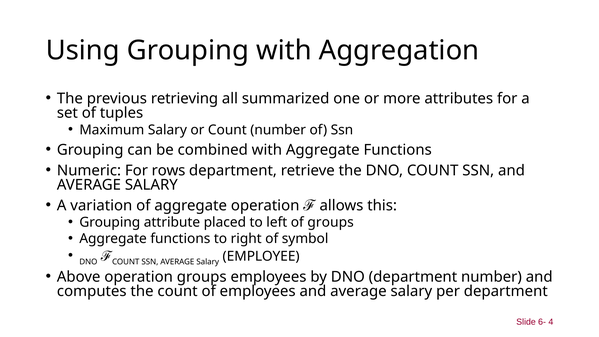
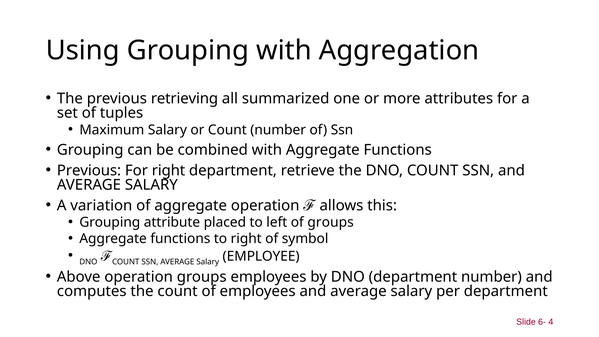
Numeric: Numeric -> Previous (89, 170)
For rows: rows -> right (169, 170)
